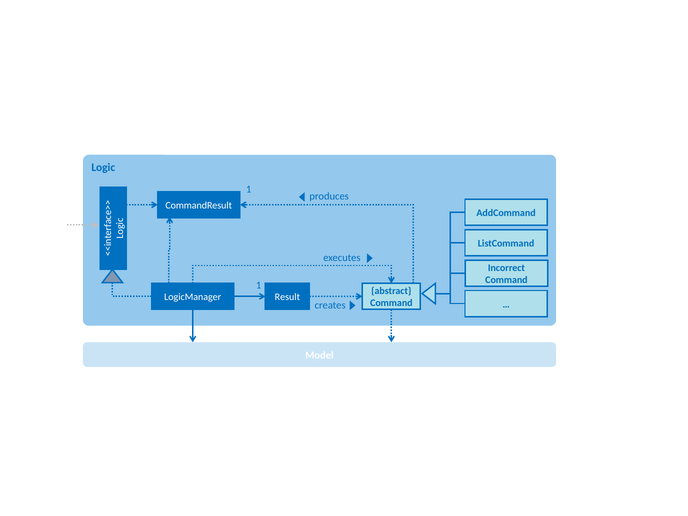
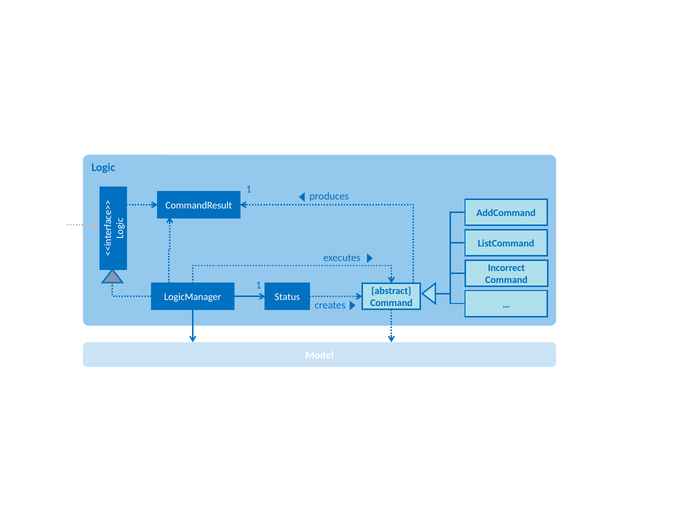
Result: Result -> Status (287, 297)
